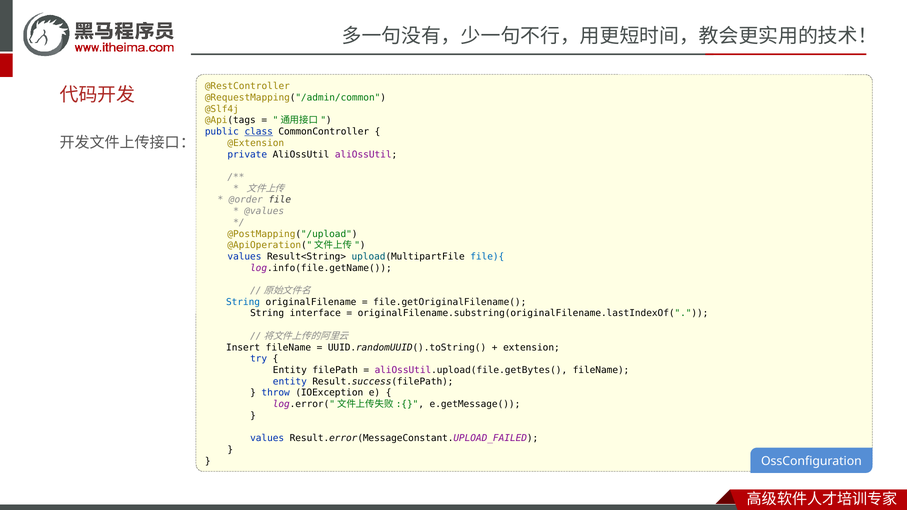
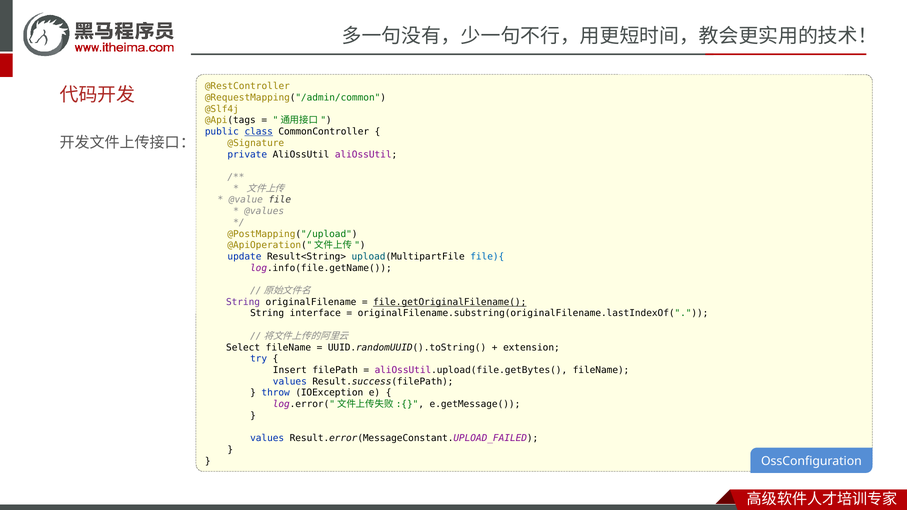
@Extension: @Extension -> @Signature (256, 143)
@order: @order -> @value (246, 200)
values: values -> update (244, 257)
String colour: blue -> purple (243, 302)
file.getOriginalFilename( underline: none -> present (450, 302)
Insert: Insert -> Select (243, 348)
Entity: Entity -> Insert (290, 370)
entity: entity -> values (290, 382)
